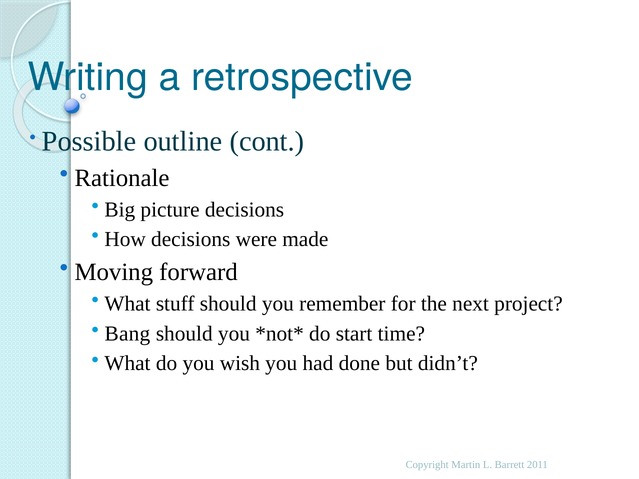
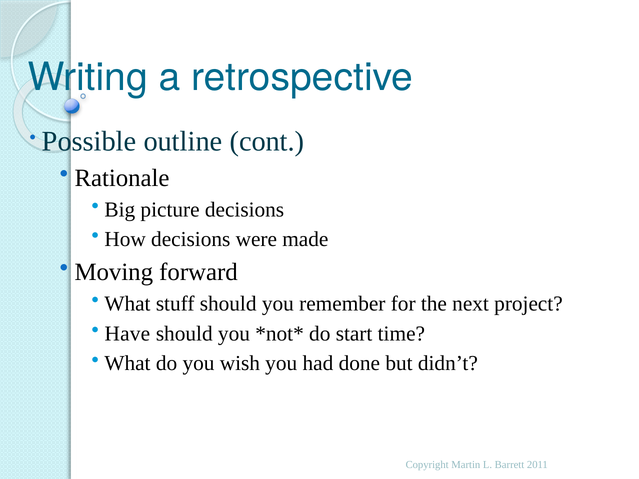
Bang: Bang -> Have (127, 334)
